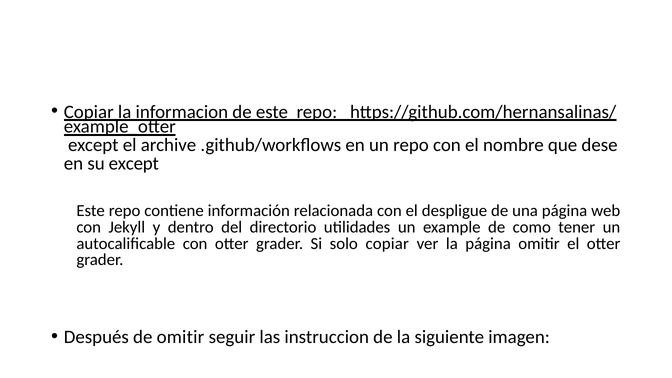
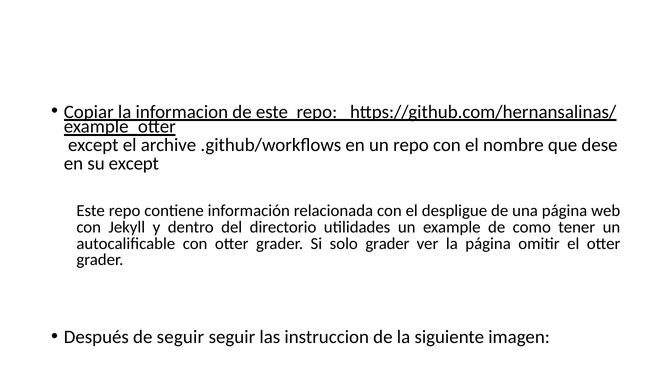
solo copiar: copiar -> grader (387, 244)
de omitir: omitir -> seguir (180, 337)
